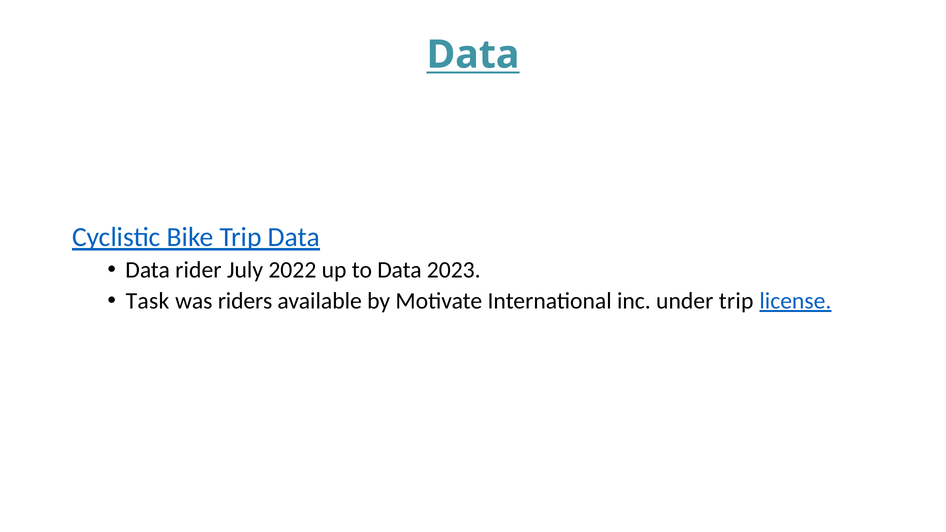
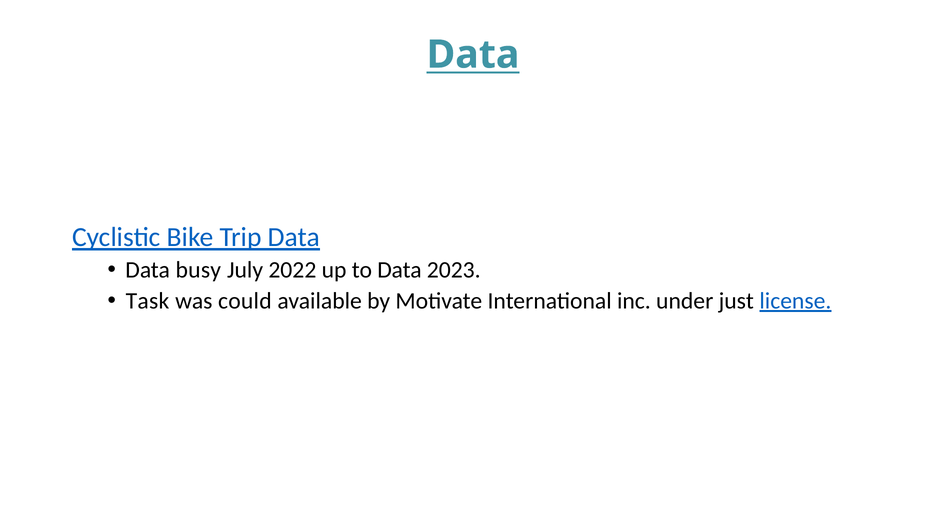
rider: rider -> busy (198, 270)
riders: riders -> could (245, 301)
under trip: trip -> just (736, 301)
